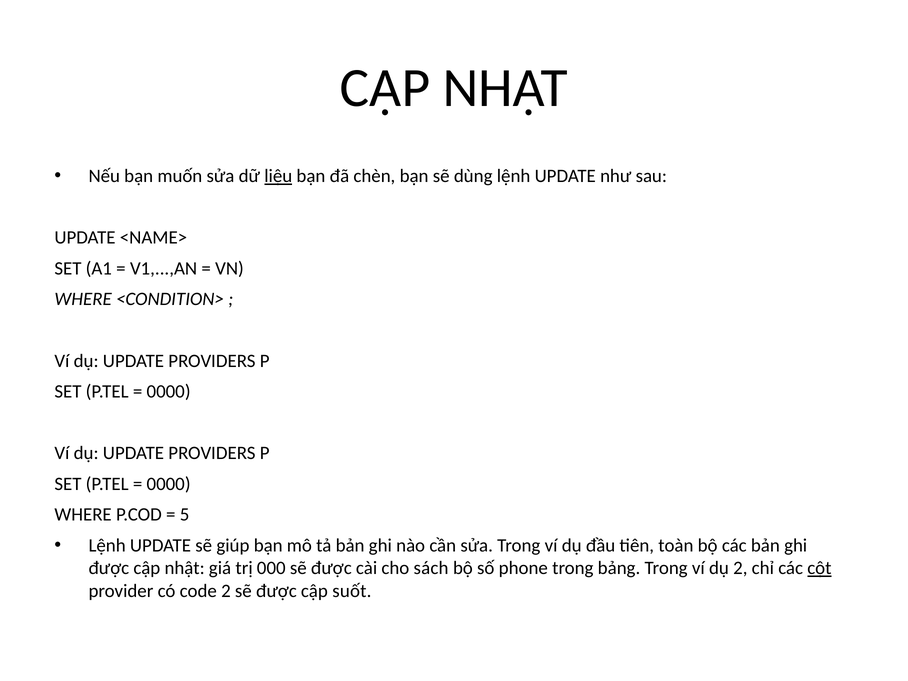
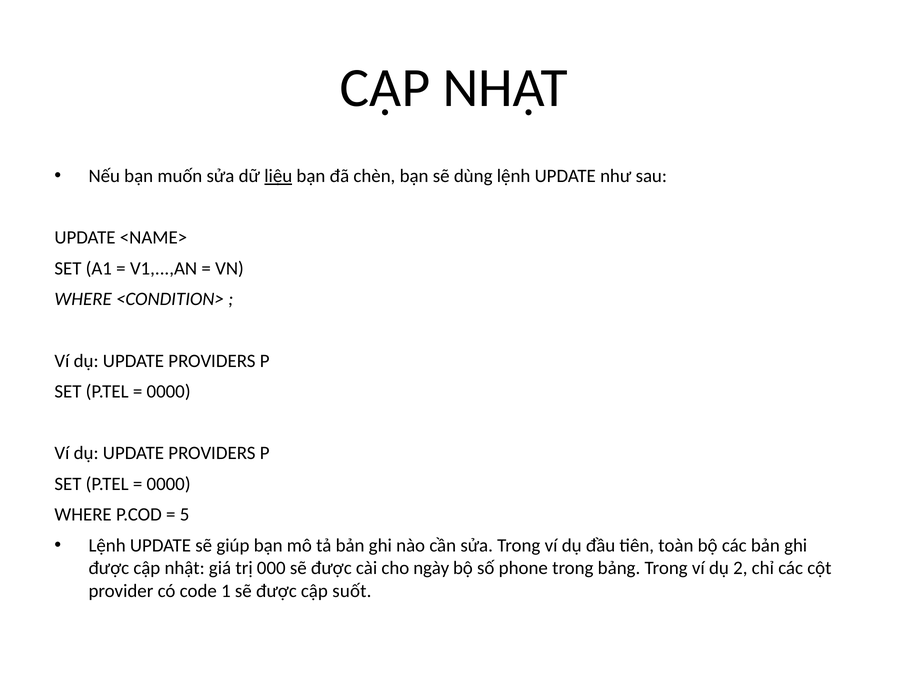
sách: sách -> ngày (431, 568)
cột underline: present -> none (819, 568)
code 2: 2 -> 1 (226, 591)
